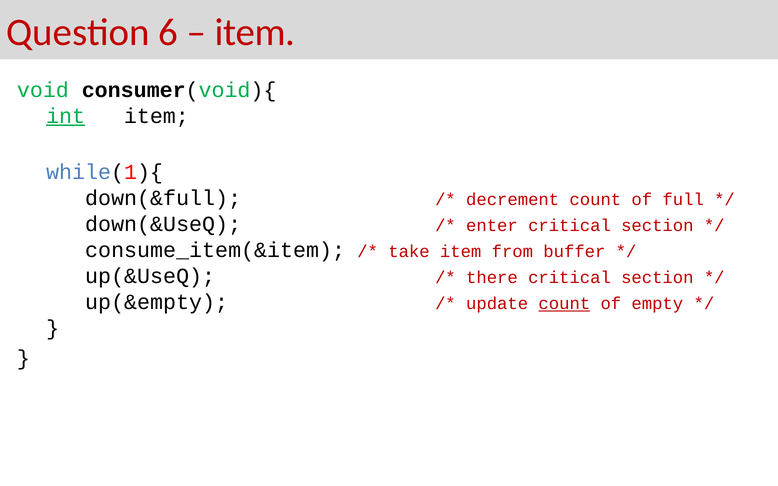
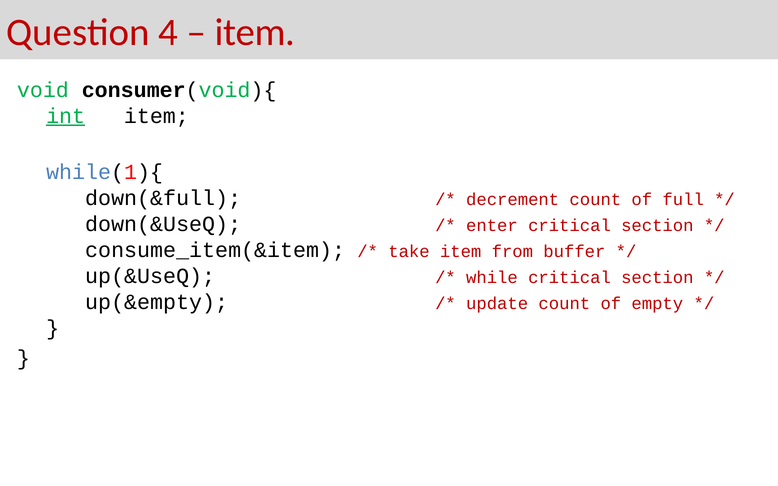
6: 6 -> 4 (168, 32)
there: there -> while (492, 278)
count underline: present -> none (564, 304)
